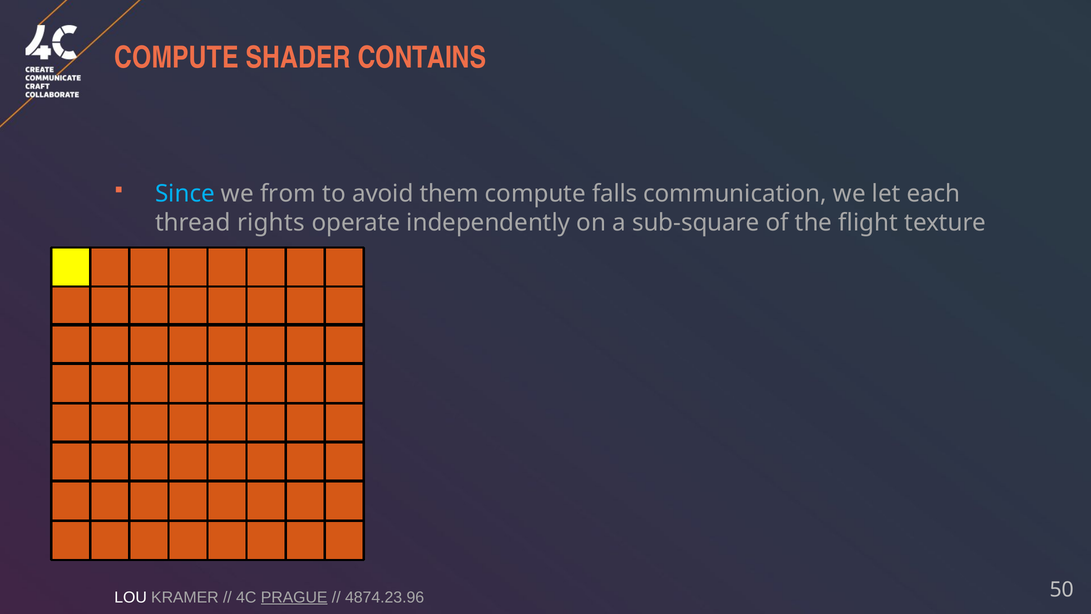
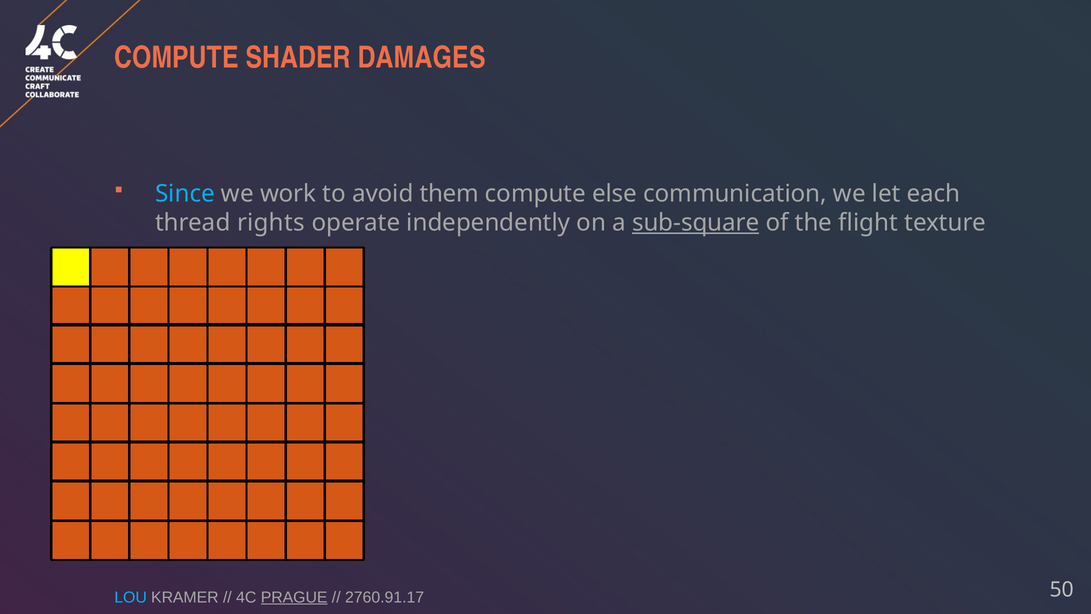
CONTAINS: CONTAINS -> DAMAGES (422, 57)
from: from -> work (288, 194)
falls: falls -> else (615, 194)
sub-square underline: none -> present (696, 223)
LOU colour: white -> light blue (131, 597)
4874.23.96: 4874.23.96 -> 2760.91.17 (385, 597)
